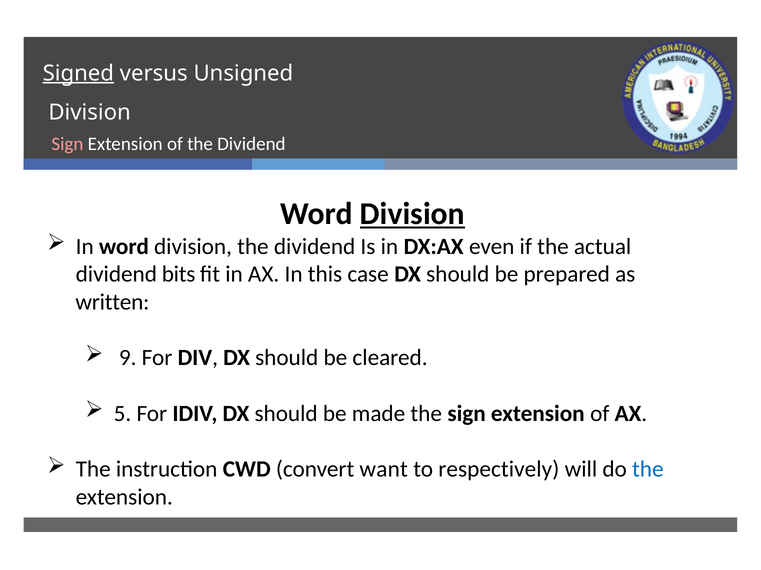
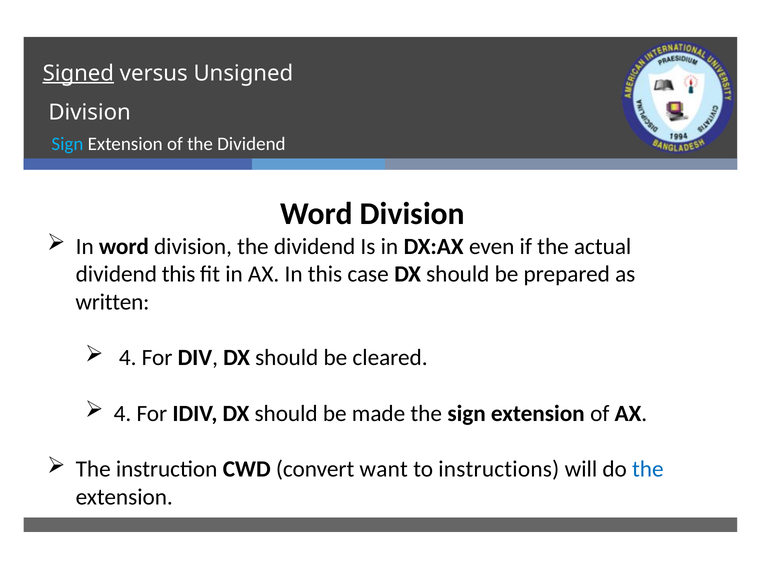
Sign colour: pink -> light blue (67, 144)
Division underline: present -> none (412, 214)
dividend bits: bits -> this (179, 275)
9: 9 -> 4 (128, 358)
5: 5 -> 4 (123, 414)
respectively: respectively -> instructions (499, 470)
